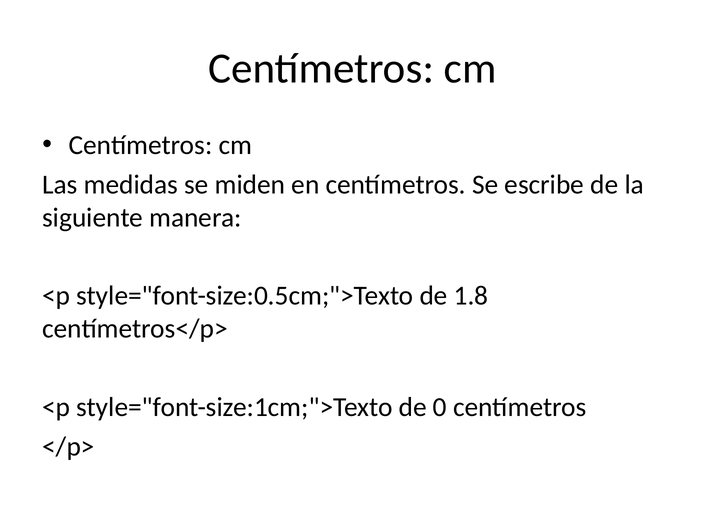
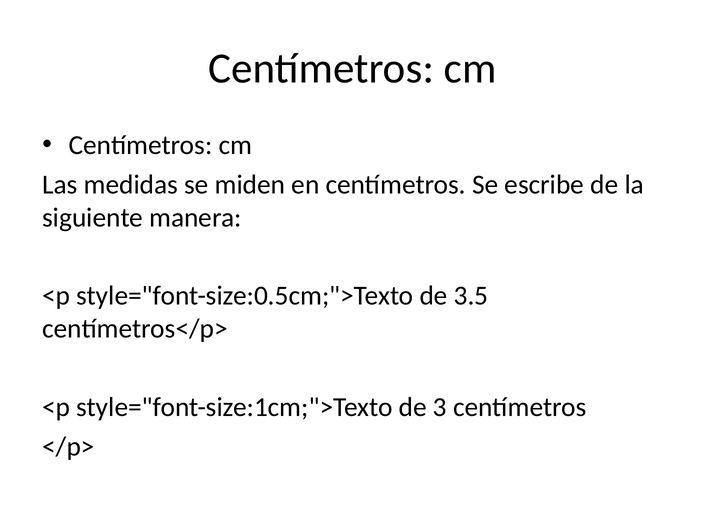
1.8: 1.8 -> 3.5 (471, 296)
0: 0 -> 3 (440, 407)
